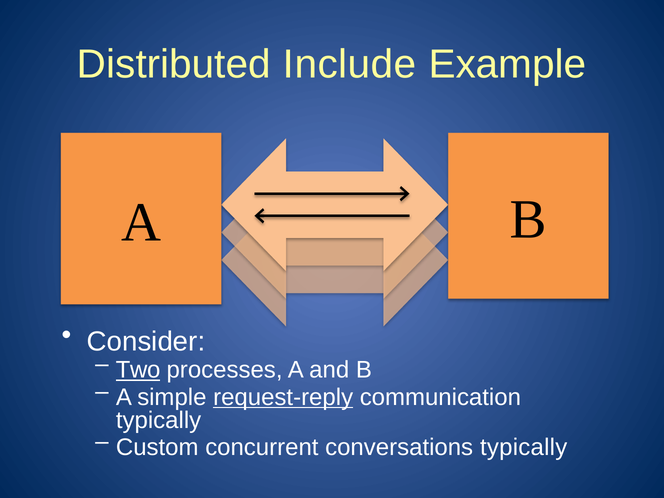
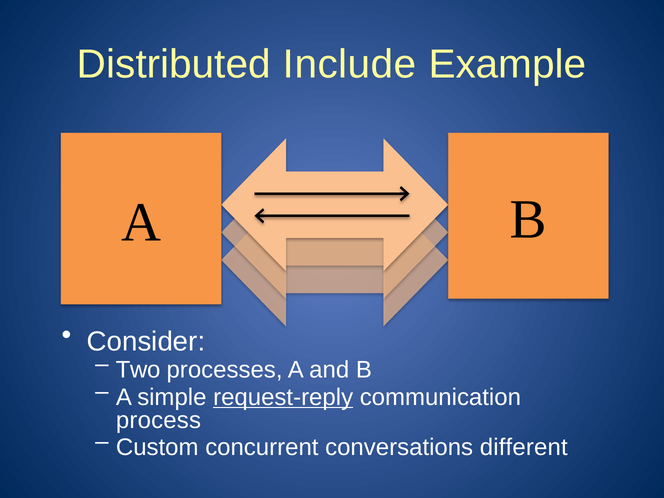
Two underline: present -> none (138, 370)
typically: typically -> process (158, 420)
conversations typically: typically -> different (524, 447)
